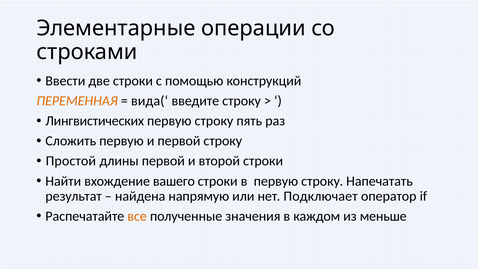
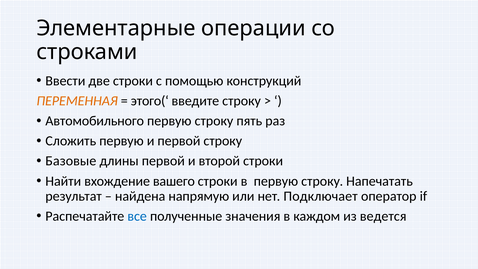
вида(‘: вида(‘ -> этого(‘ (150, 101)
Лингвистических: Лингвистических -> Автомобильного (95, 121)
Простой: Простой -> Базовые (71, 161)
все colour: orange -> blue (137, 216)
меньше: меньше -> ведется (383, 216)
